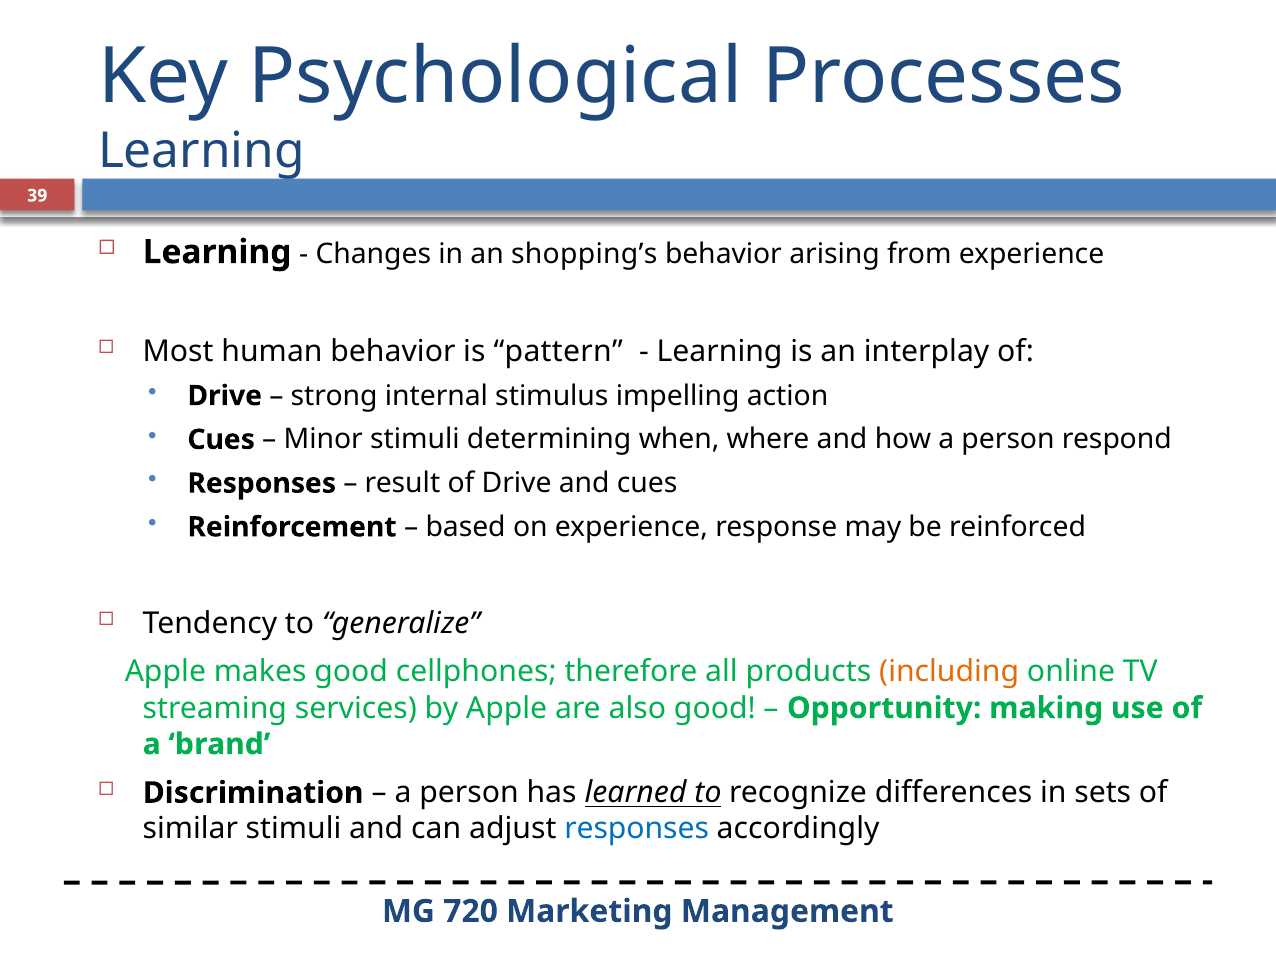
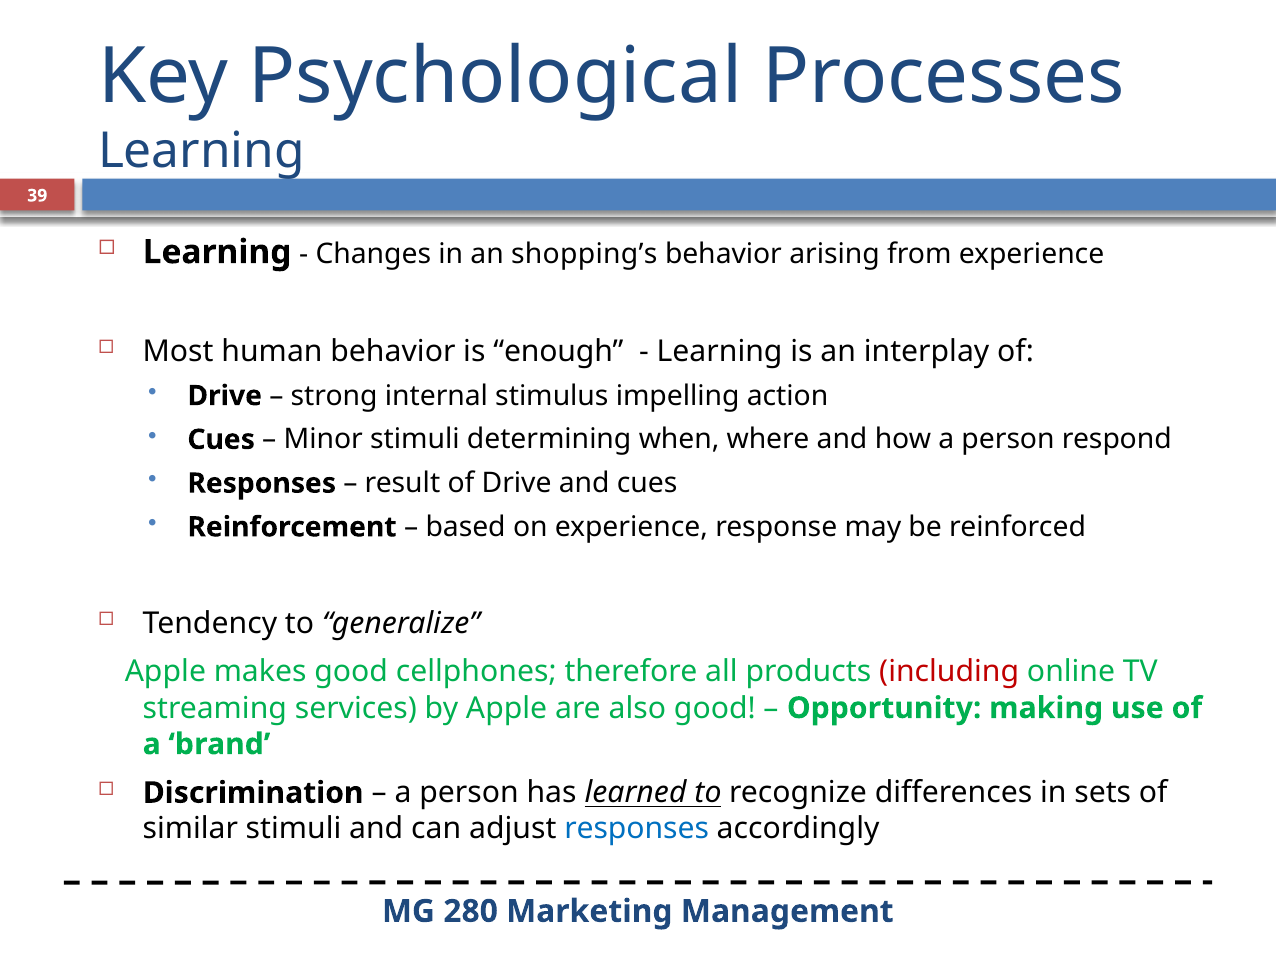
pattern: pattern -> enough (558, 351)
including colour: orange -> red (949, 672)
720: 720 -> 280 (471, 911)
